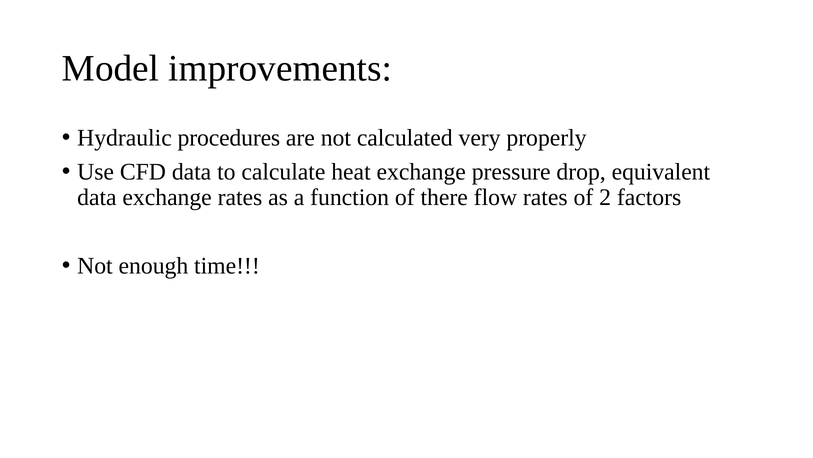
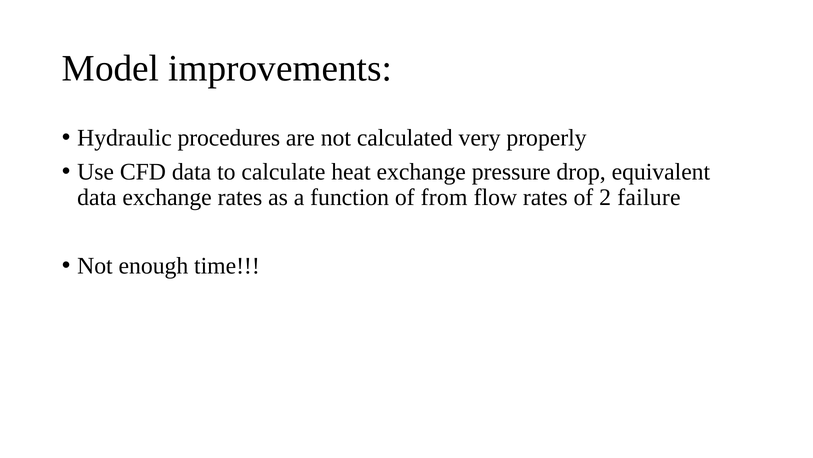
there: there -> from (444, 197)
factors: factors -> failure (649, 197)
